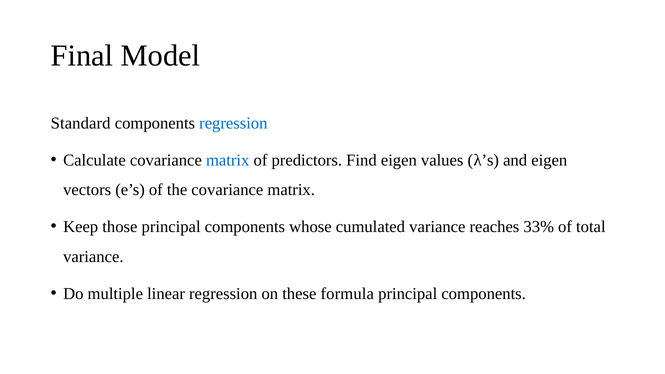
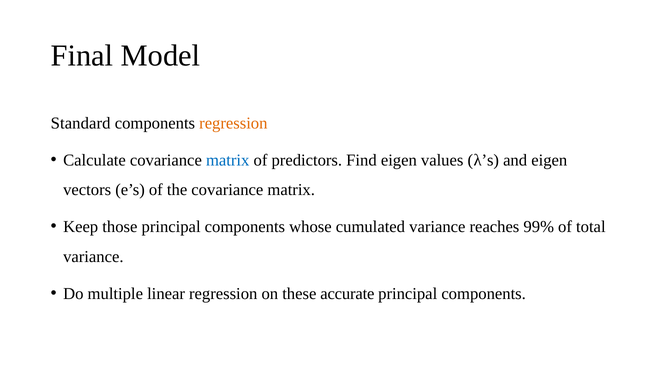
regression colour: blue -> orange (233, 123)
33%: 33% -> 99% (539, 227)
formula: formula -> accurate (347, 294)
